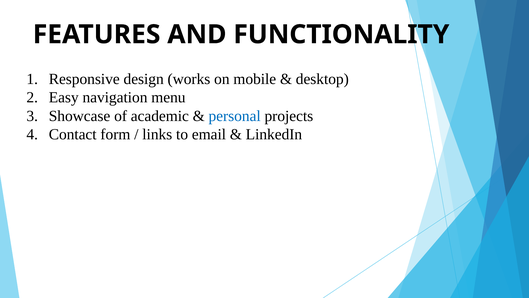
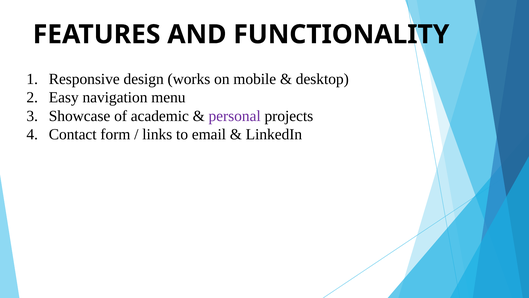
personal colour: blue -> purple (235, 116)
